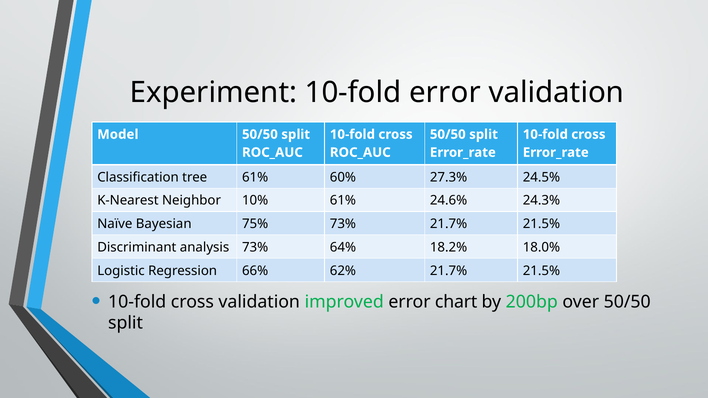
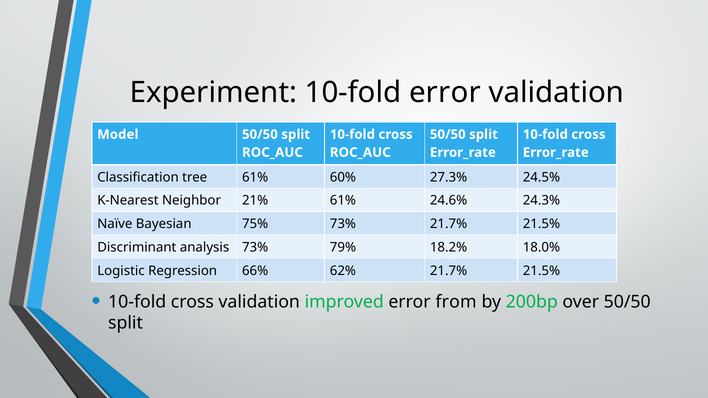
10%: 10% -> 21% (255, 201)
64%: 64% -> 79% (343, 247)
chart: chart -> from (456, 302)
